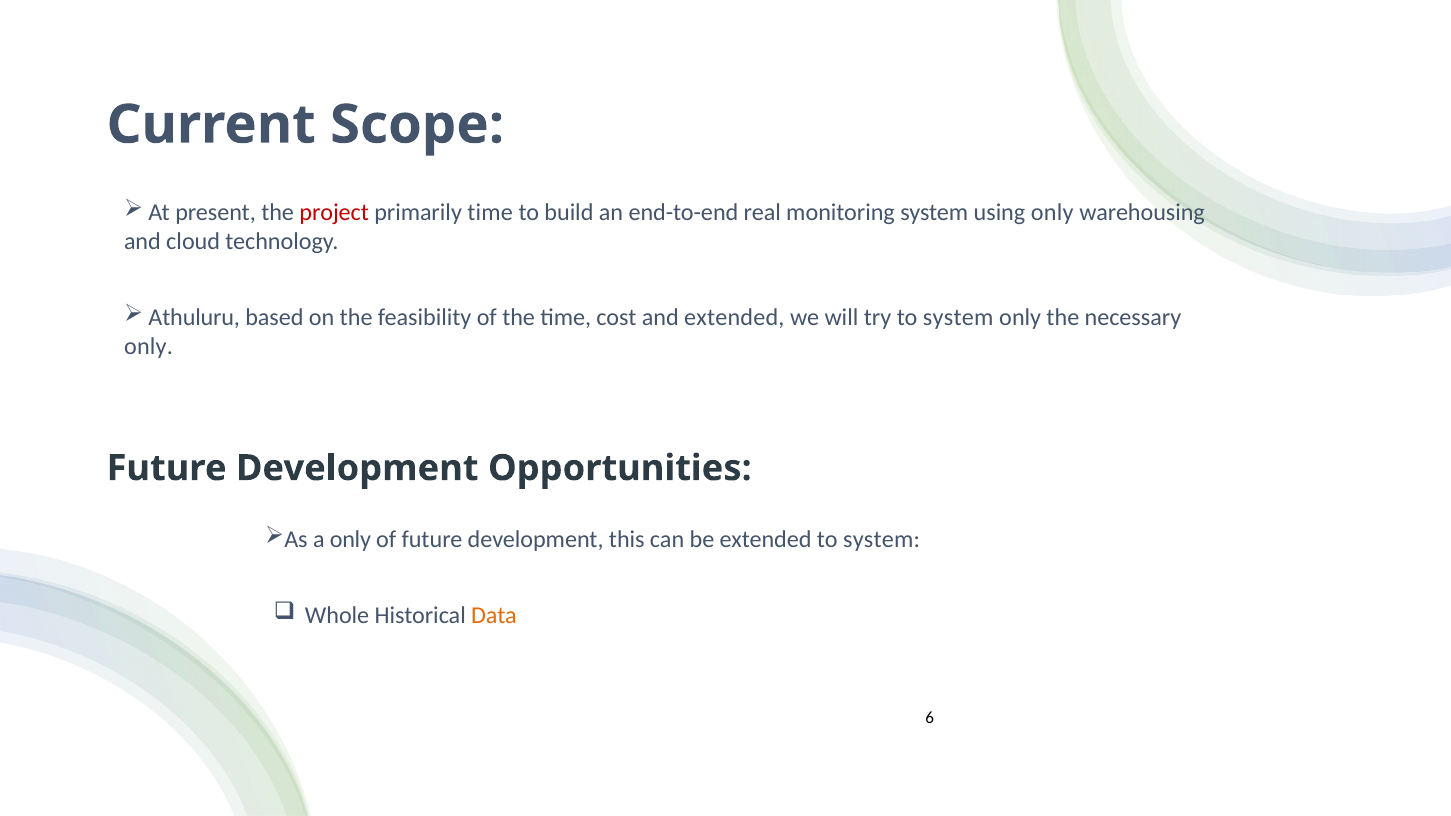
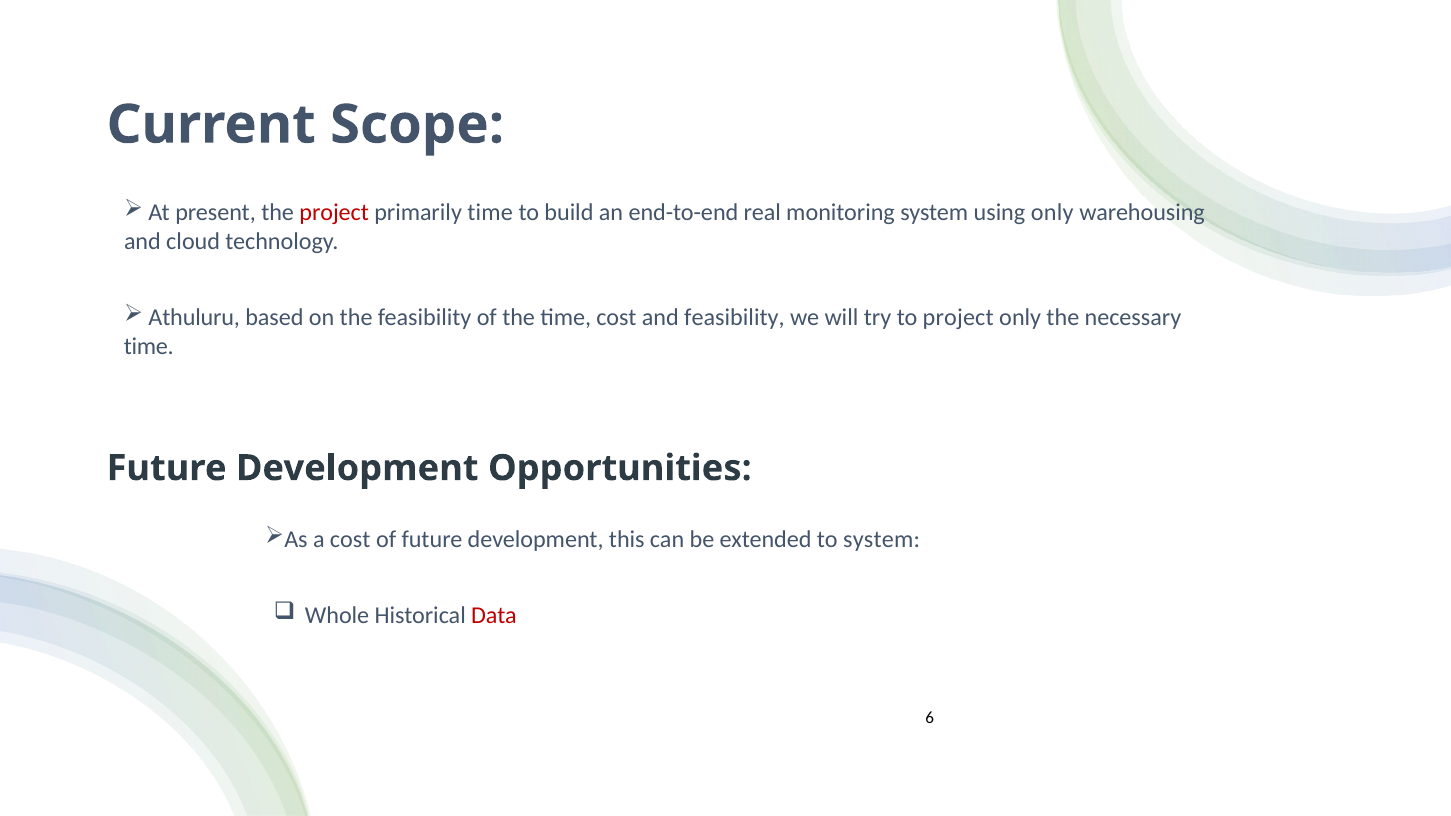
and extended: extended -> feasibility (734, 318)
try to system: system -> project (958, 318)
only: only -> time (149, 347)
a only: only -> cost (350, 540)
Data colour: orange -> red (494, 616)
